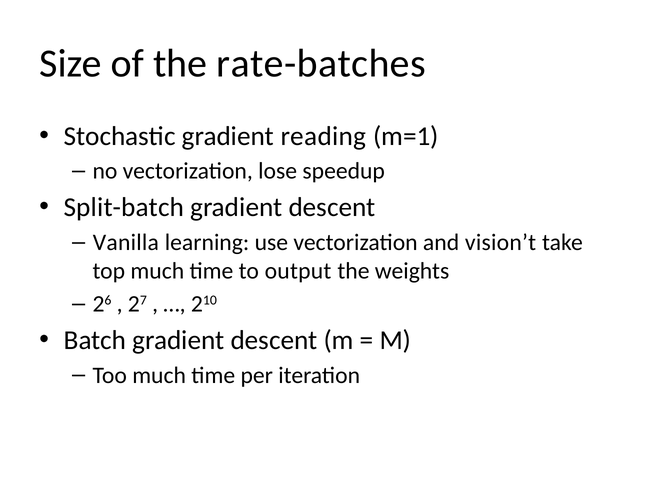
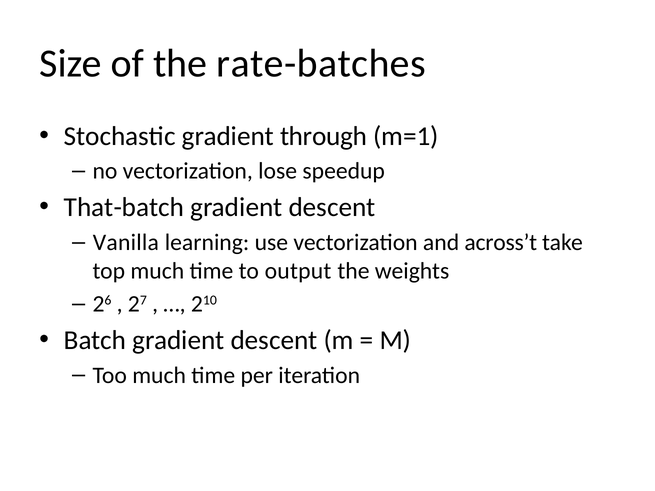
reading: reading -> through (324, 136)
Split-batch: Split-batch -> That-batch (124, 208)
vision’t: vision’t -> across’t (501, 243)
